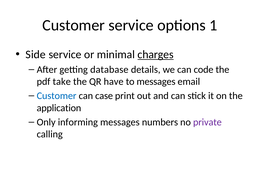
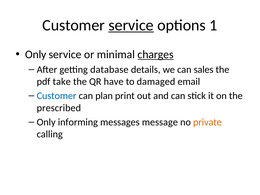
service underline: none -> present (131, 25)
Side: Side -> Only (36, 55)
code: code -> sales (204, 69)
to messages: messages -> damaged (156, 82)
case: case -> plan (104, 96)
application: application -> prescribed (59, 108)
numbers: numbers -> message (160, 122)
private colour: purple -> orange (207, 122)
